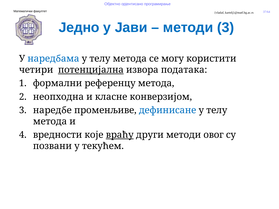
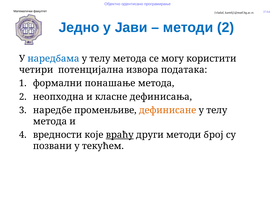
методи 3: 3 -> 2 (226, 27)
потенцијална underline: present -> none (91, 70)
референцу: референцу -> понашање (110, 83)
конверзијом: конверзијом -> дефинисања (161, 97)
дефинисане colour: blue -> orange (168, 110)
овог: овог -> број (213, 135)
